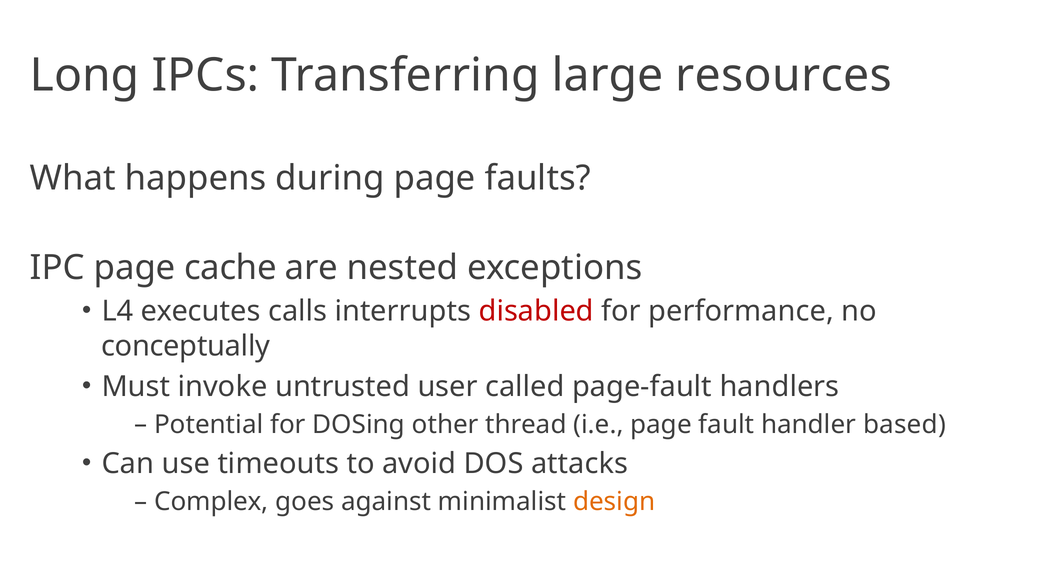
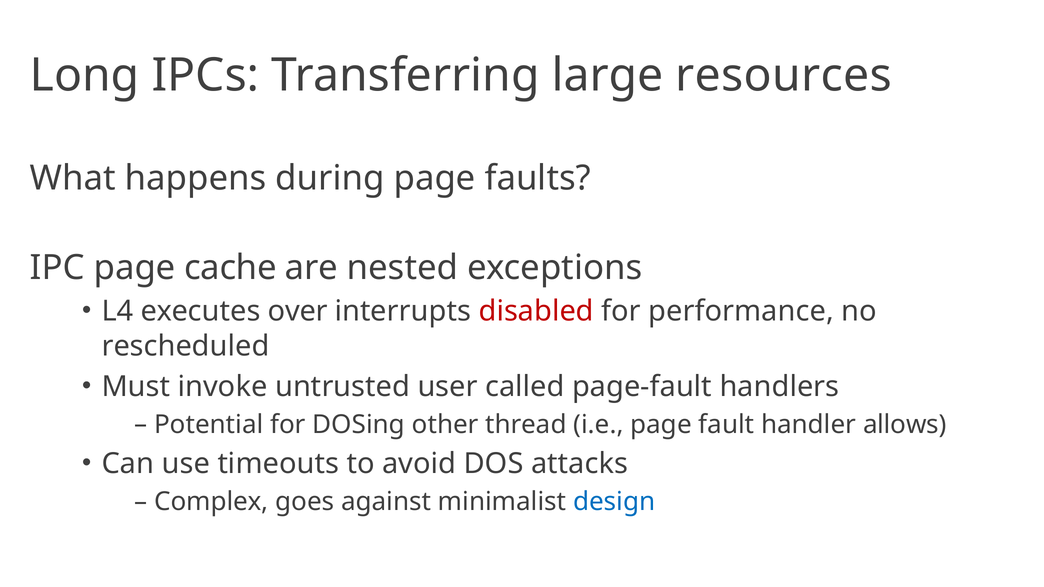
calls: calls -> over (298, 311)
conceptually: conceptually -> rescheduled (185, 346)
based: based -> allows (905, 425)
design colour: orange -> blue (614, 502)
